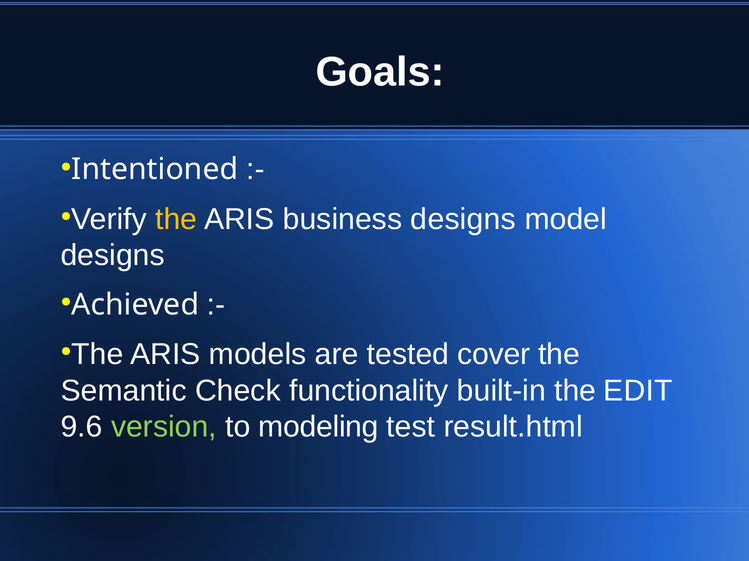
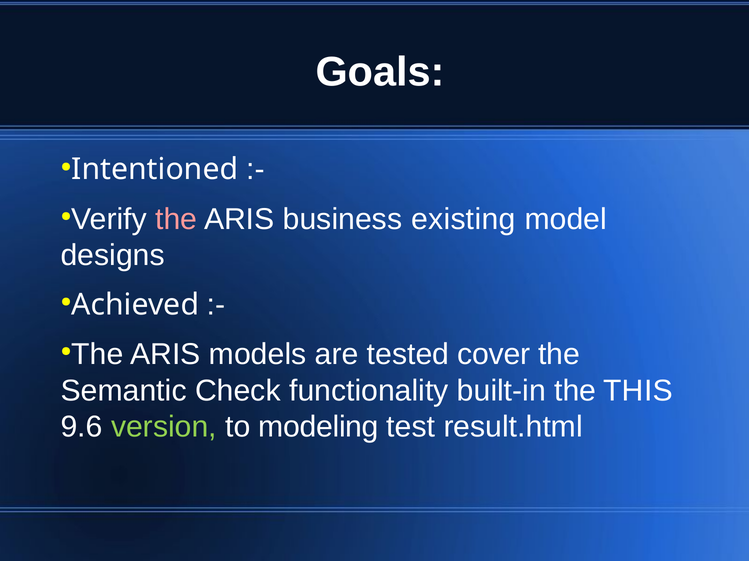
the colour: yellow -> pink (176, 219)
business designs: designs -> existing (463, 219)
EDIT: EDIT -> THIS (638, 391)
